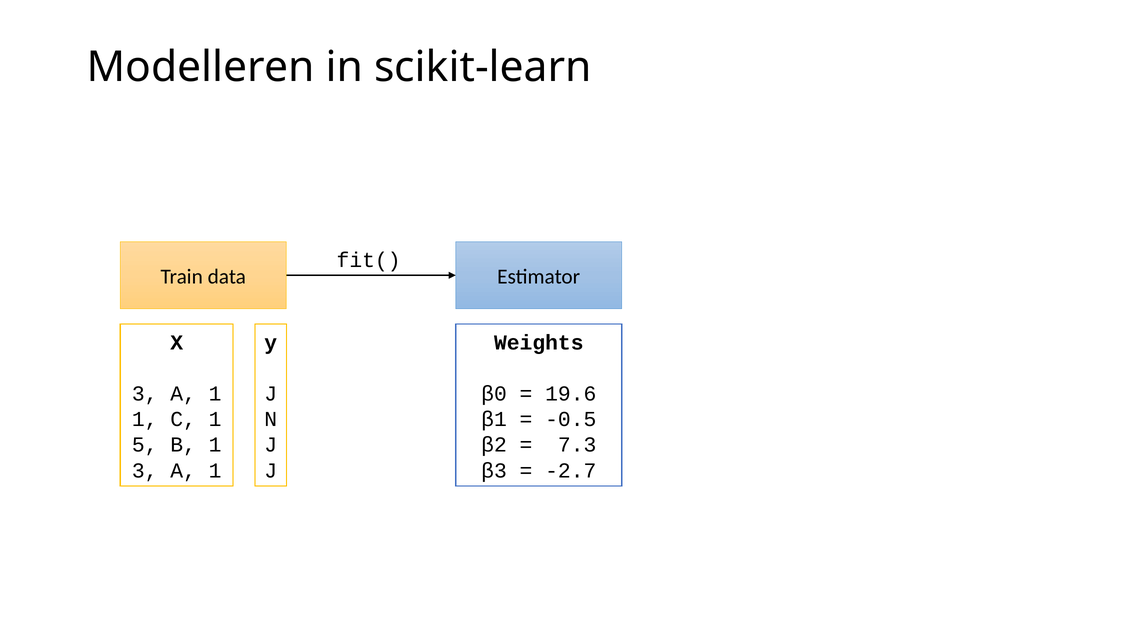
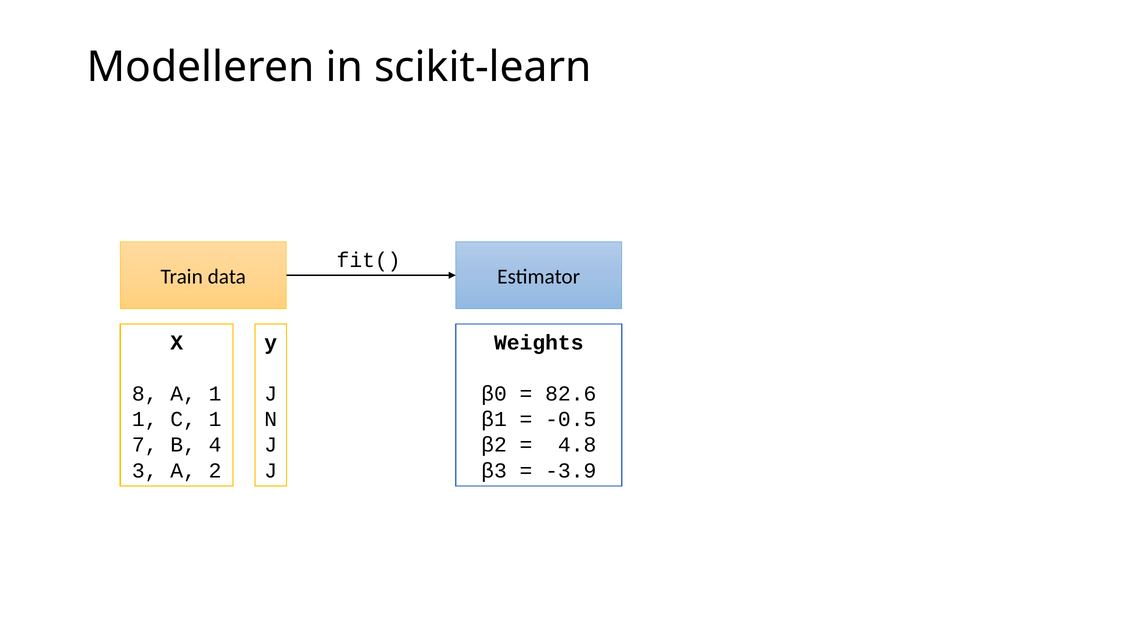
3: 3 -> 8 (145, 393)
19.6: 19.6 -> 82.6 (571, 393)
5: 5 -> 7 (145, 445)
B 1: 1 -> 4 (215, 445)
7.3: 7.3 -> 4.8 (577, 445)
1: 1 -> 2 (215, 470)
-2.7: -2.7 -> -3.9 (571, 470)
